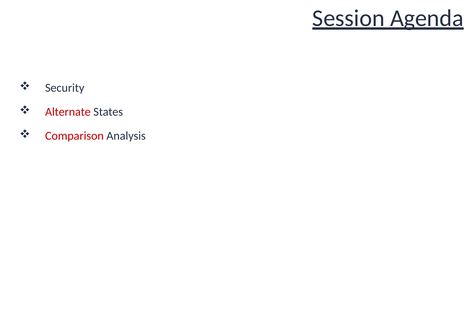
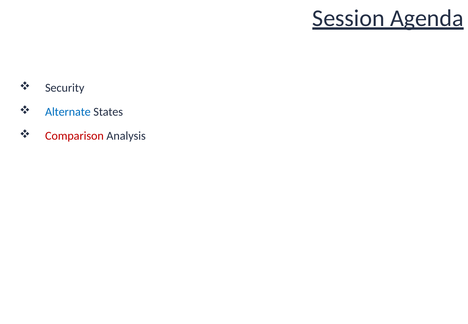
Alternate colour: red -> blue (68, 112)
